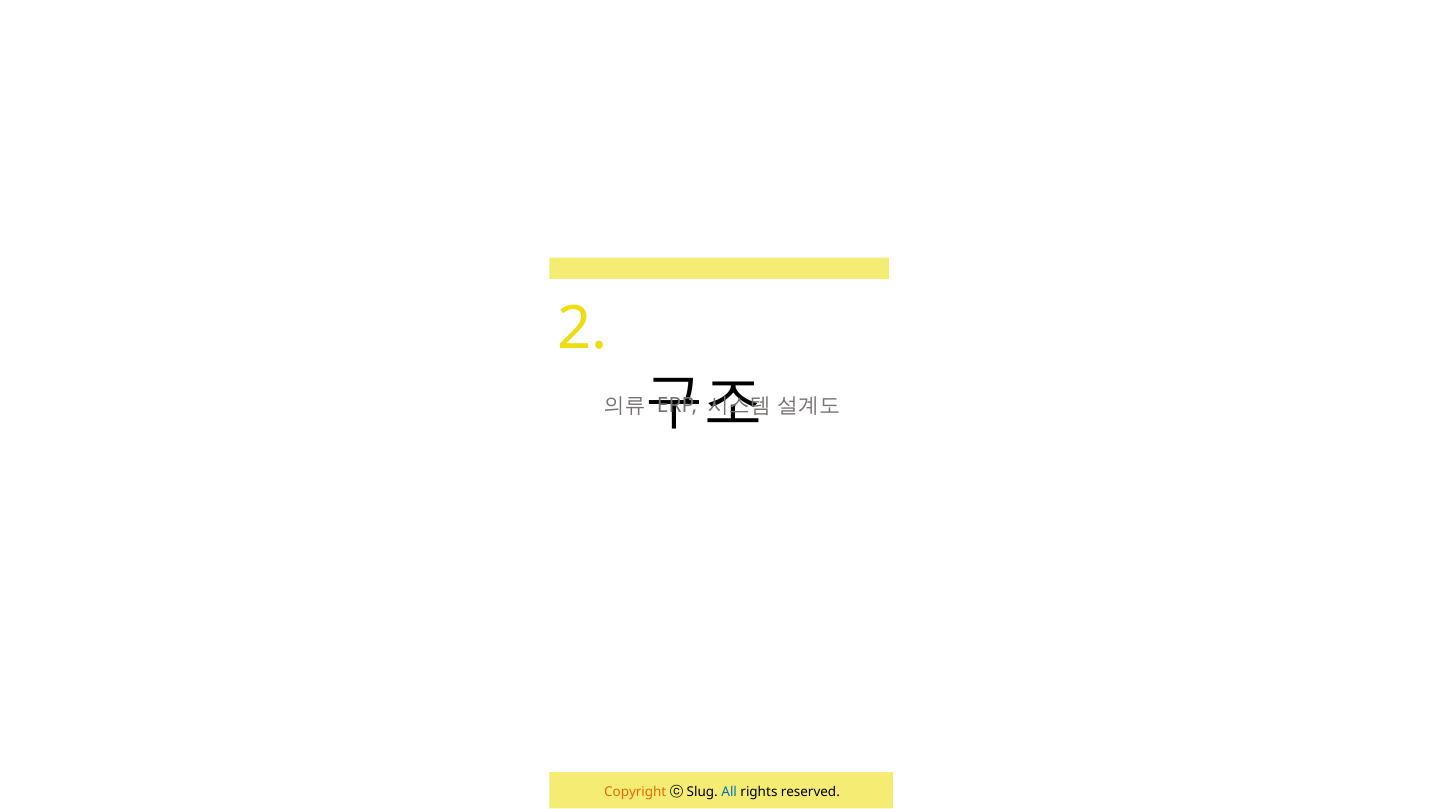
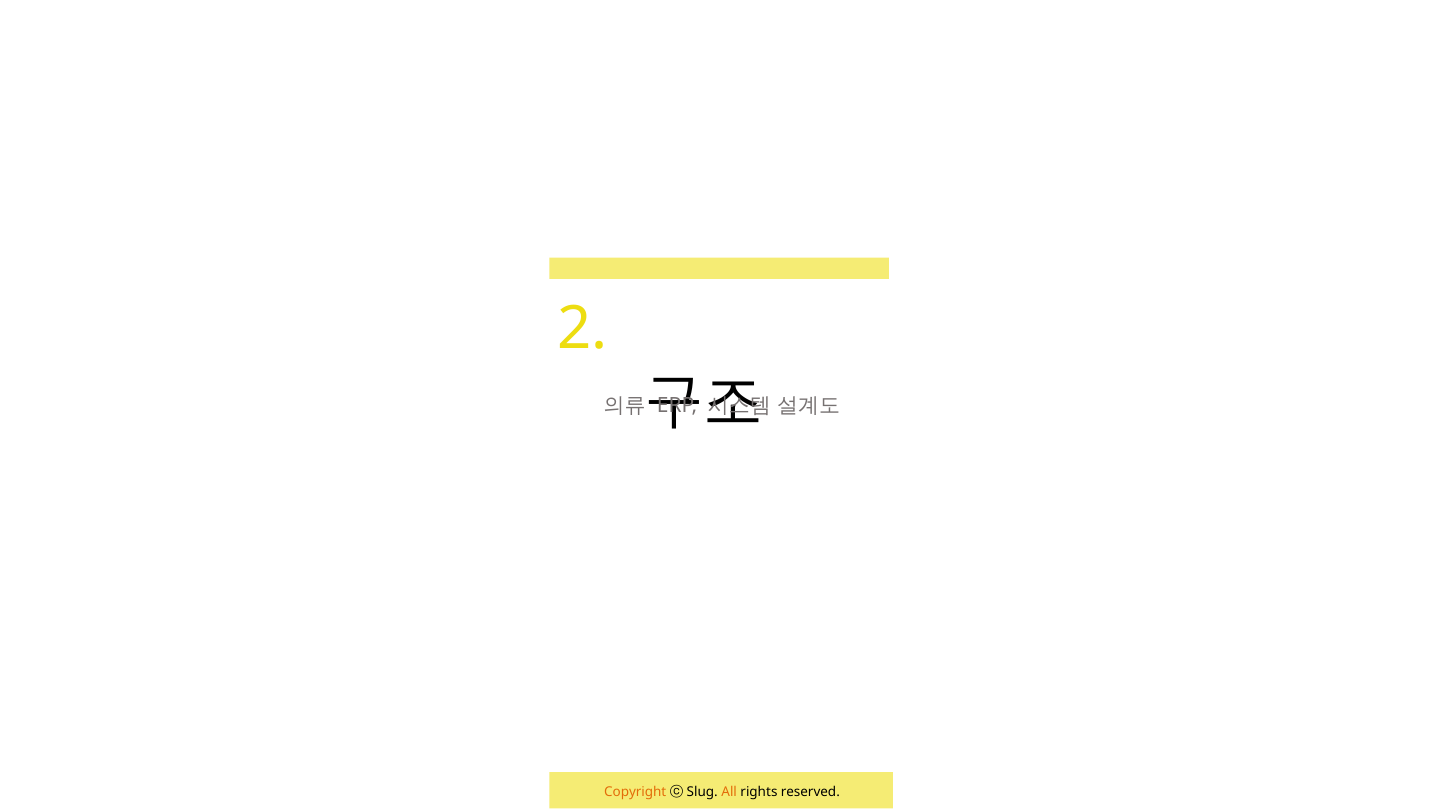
All colour: blue -> orange (729, 792)
